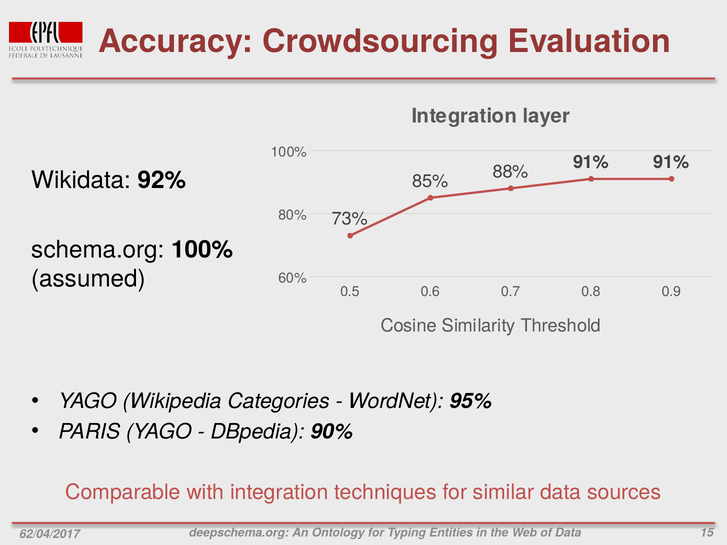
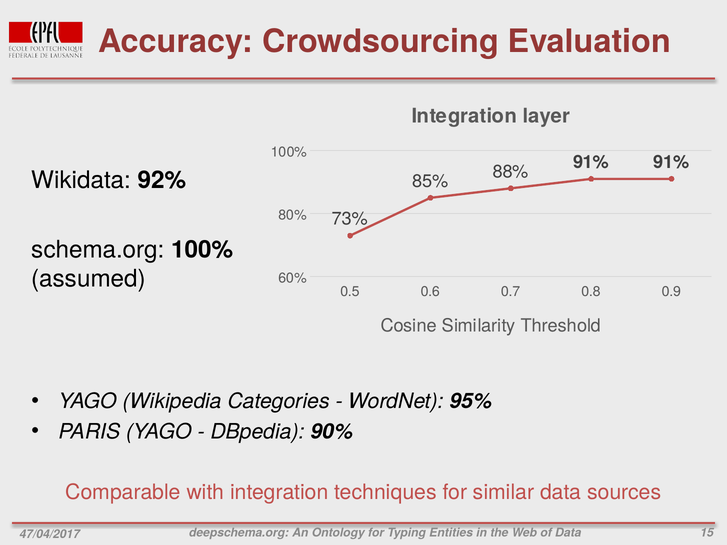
62/04/2017: 62/04/2017 -> 47/04/2017 (50, 535)
